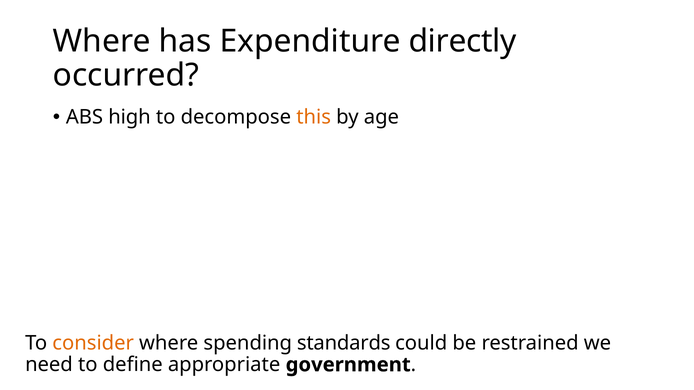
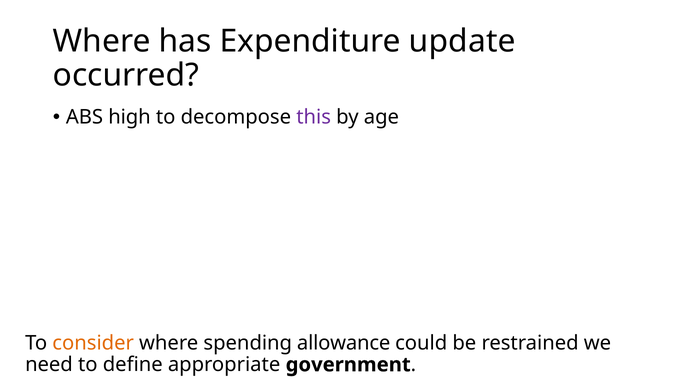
directly: directly -> update (462, 41)
this colour: orange -> purple (314, 117)
standards: standards -> allowance (344, 343)
